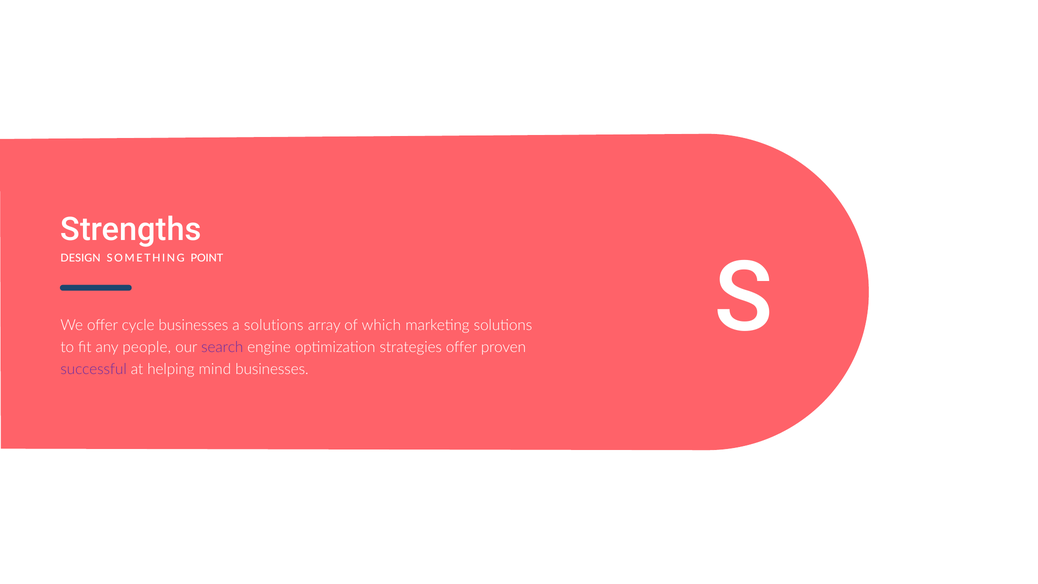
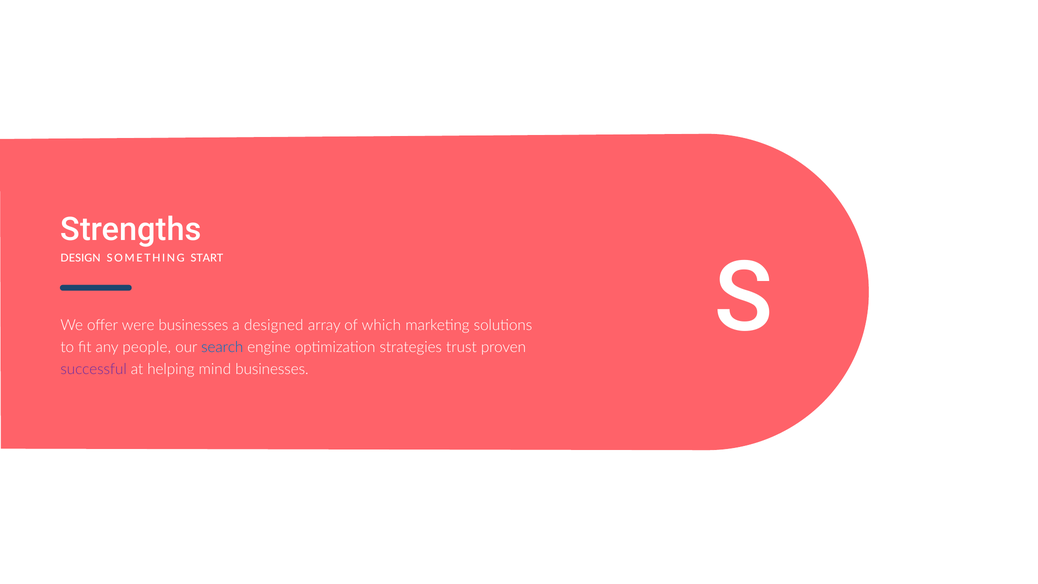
POINT: POINT -> START (207, 258)
cycle: cycle -> were (138, 325)
a solutions: solutions -> designed (274, 325)
search colour: purple -> blue (222, 347)
strategies offer: offer -> trust (461, 347)
